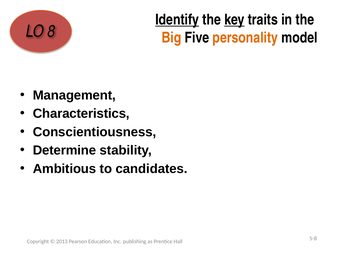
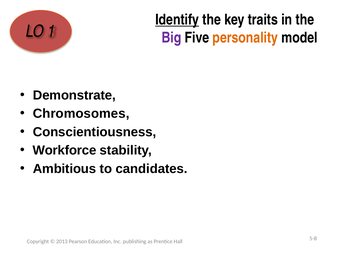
key underline: present -> none (234, 20)
8: 8 -> 1 (51, 31)
Big colour: orange -> purple (171, 38)
Management: Management -> Demonstrate (74, 95)
Characteristics: Characteristics -> Chromosomes (81, 113)
Determine: Determine -> Workforce (65, 150)
